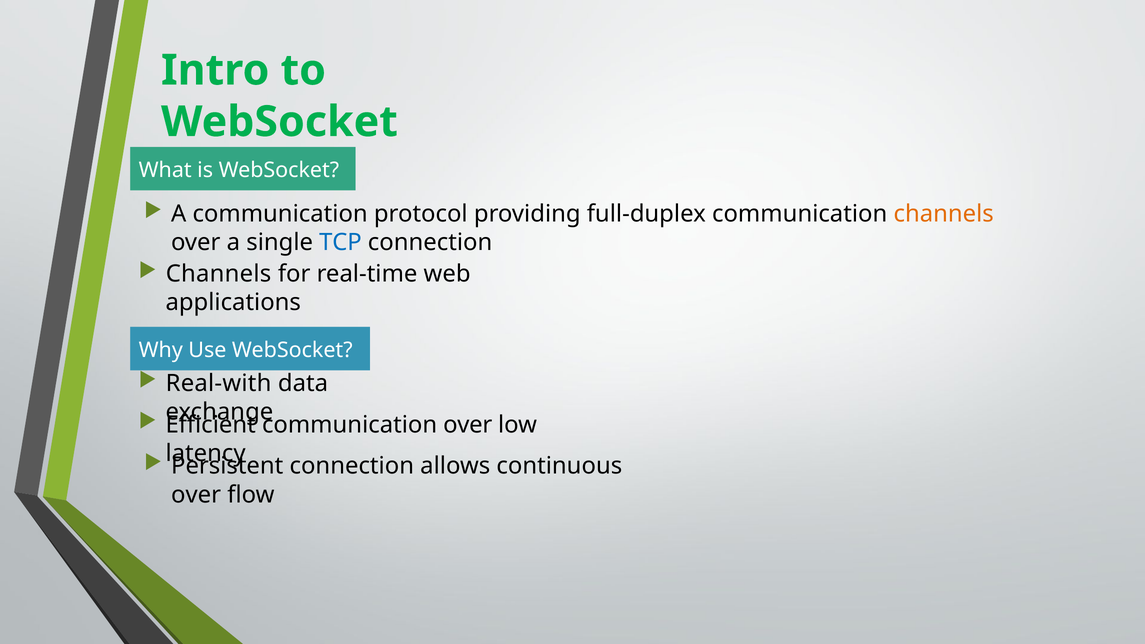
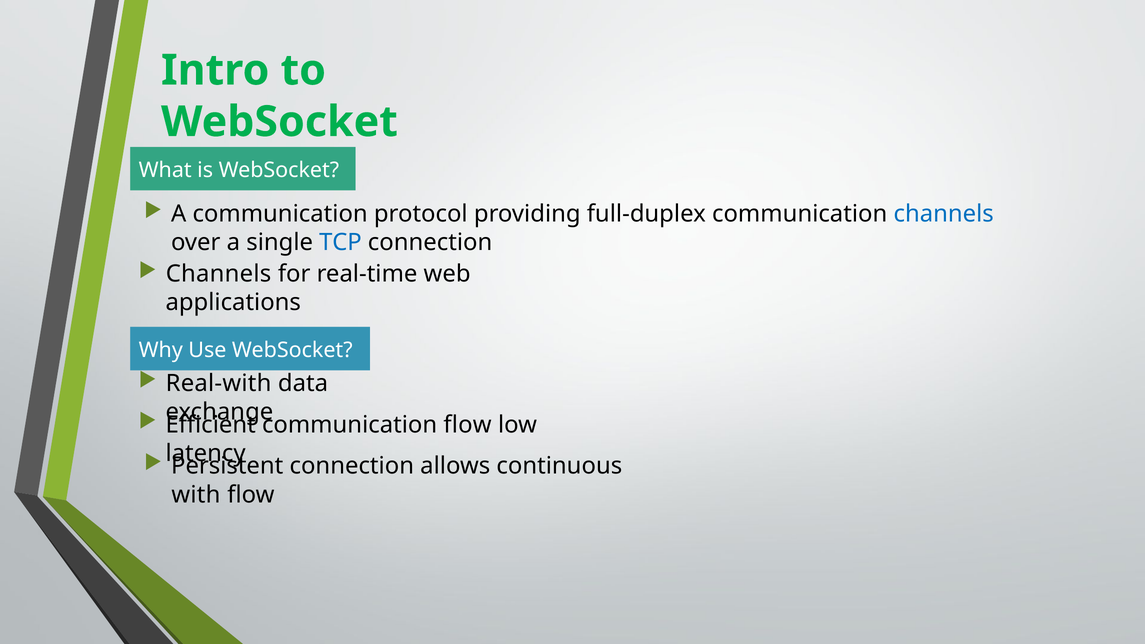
channels colour: orange -> blue (944, 214)
communication over: over -> flow (468, 425)
over: over -> with (196, 495)
